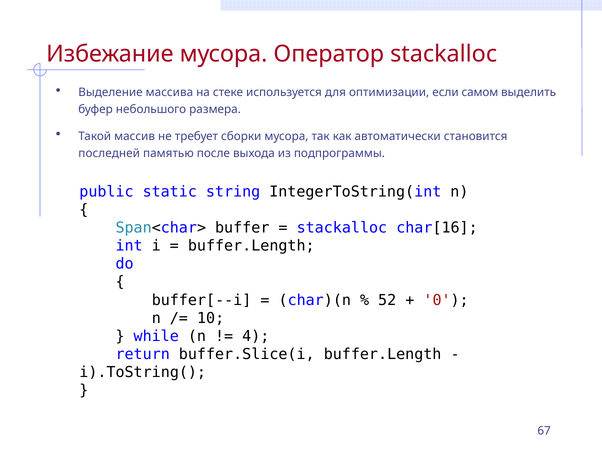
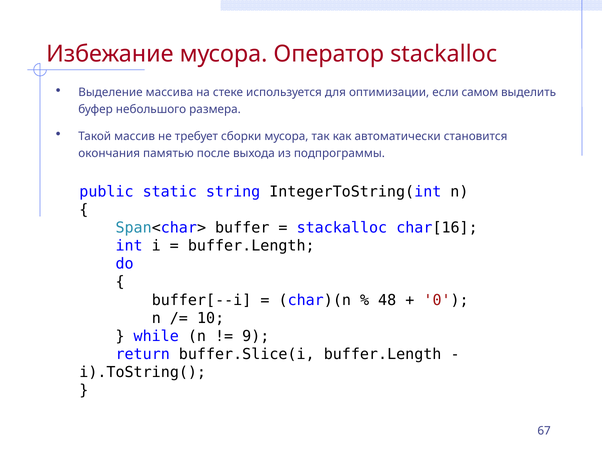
последней: последней -> окончания (109, 153)
52: 52 -> 48 (387, 300)
4: 4 -> 9 (256, 336)
